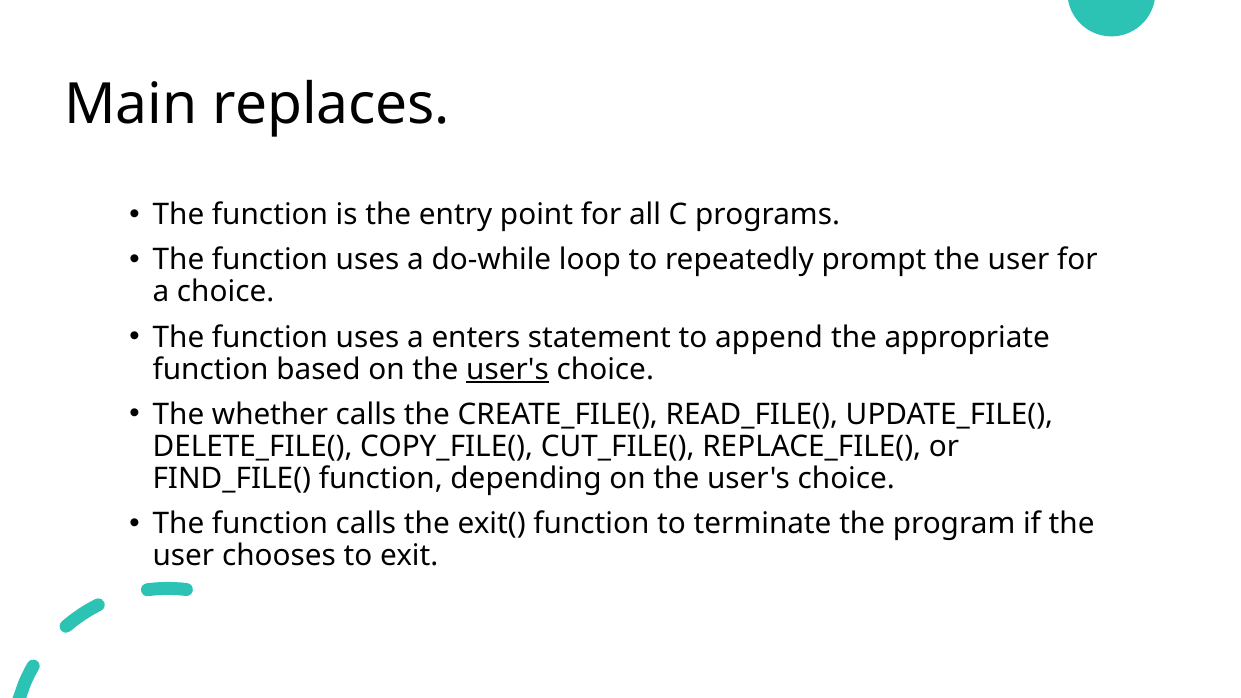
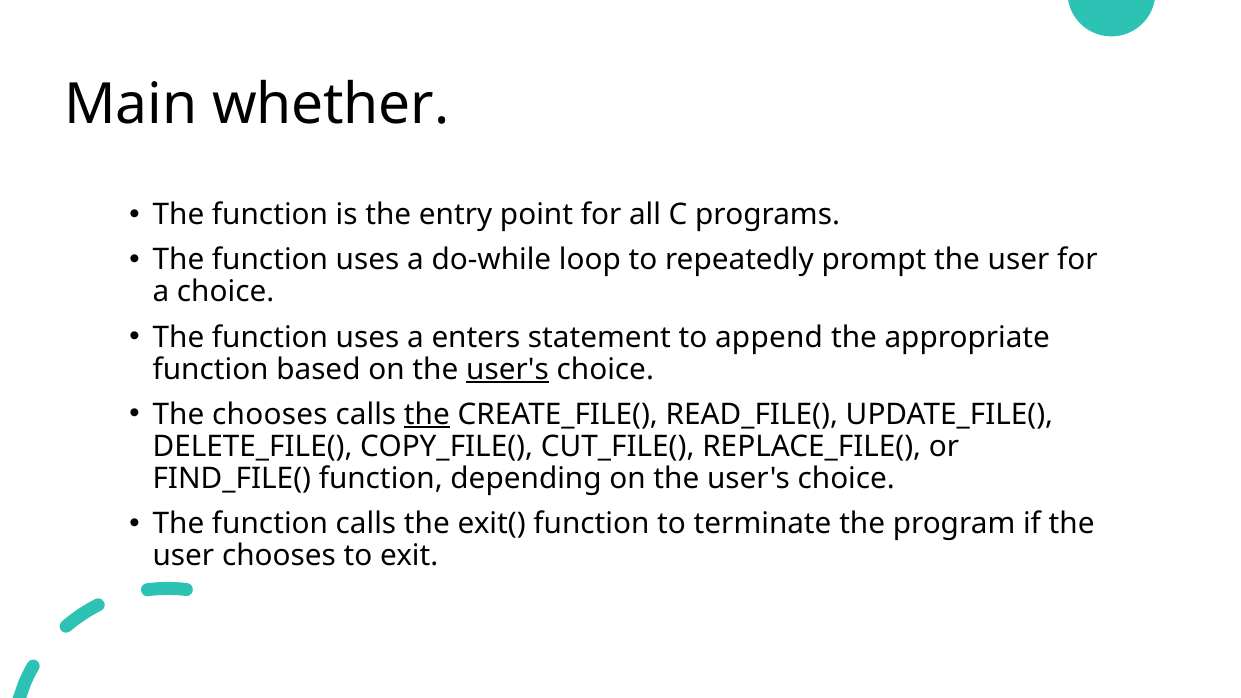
replaces: replaces -> whether (331, 104)
The whether: whether -> chooses (270, 414)
the underline: none -> present (427, 414)
